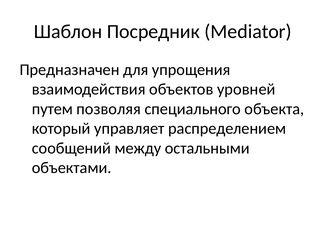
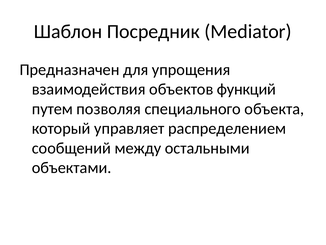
уровней: уровней -> функций (246, 89)
